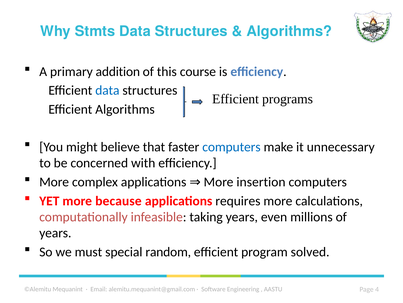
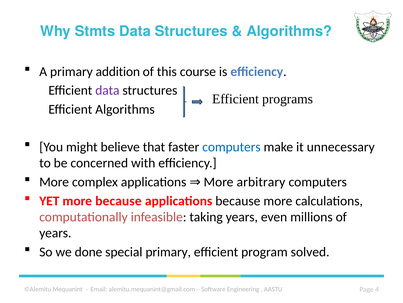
data colour: blue -> purple (107, 90)
insertion: insertion -> arbitrary (261, 182)
applications requires: requires -> because (238, 200)
must: must -> done (89, 251)
special random: random -> primary (168, 251)
